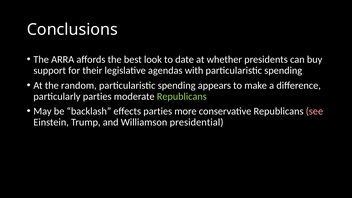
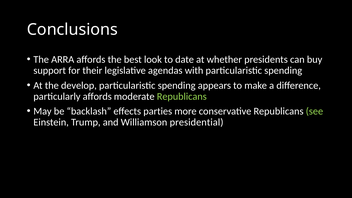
random: random -> develop (79, 85)
particularly parties: parties -> affords (97, 96)
see colour: pink -> light green (314, 111)
